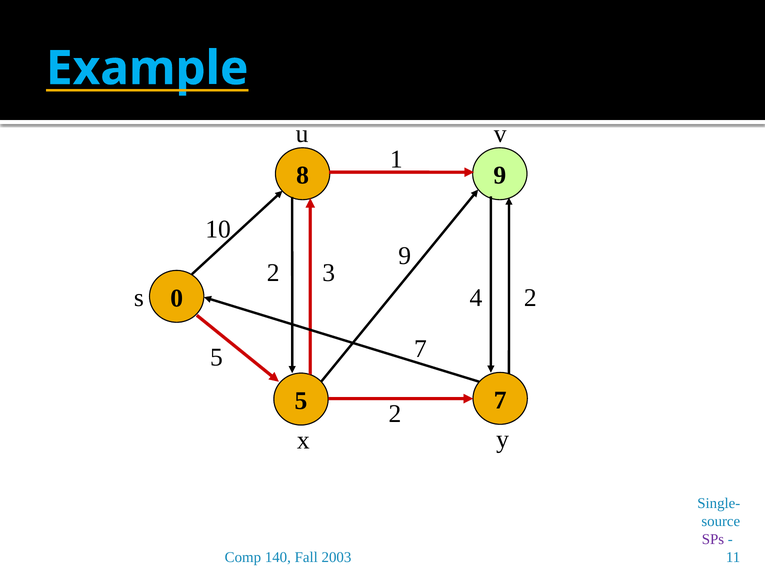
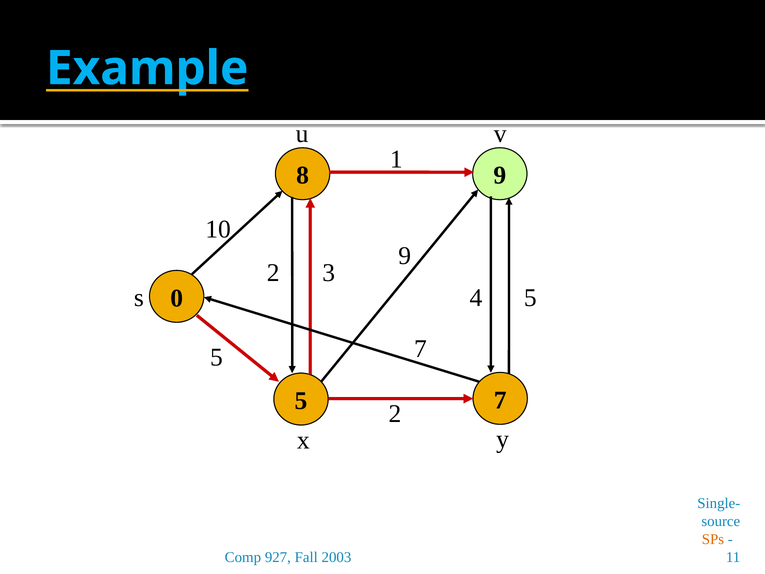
4 2: 2 -> 5 (530, 298)
SPs colour: purple -> orange (713, 539)
140: 140 -> 927 (278, 557)
